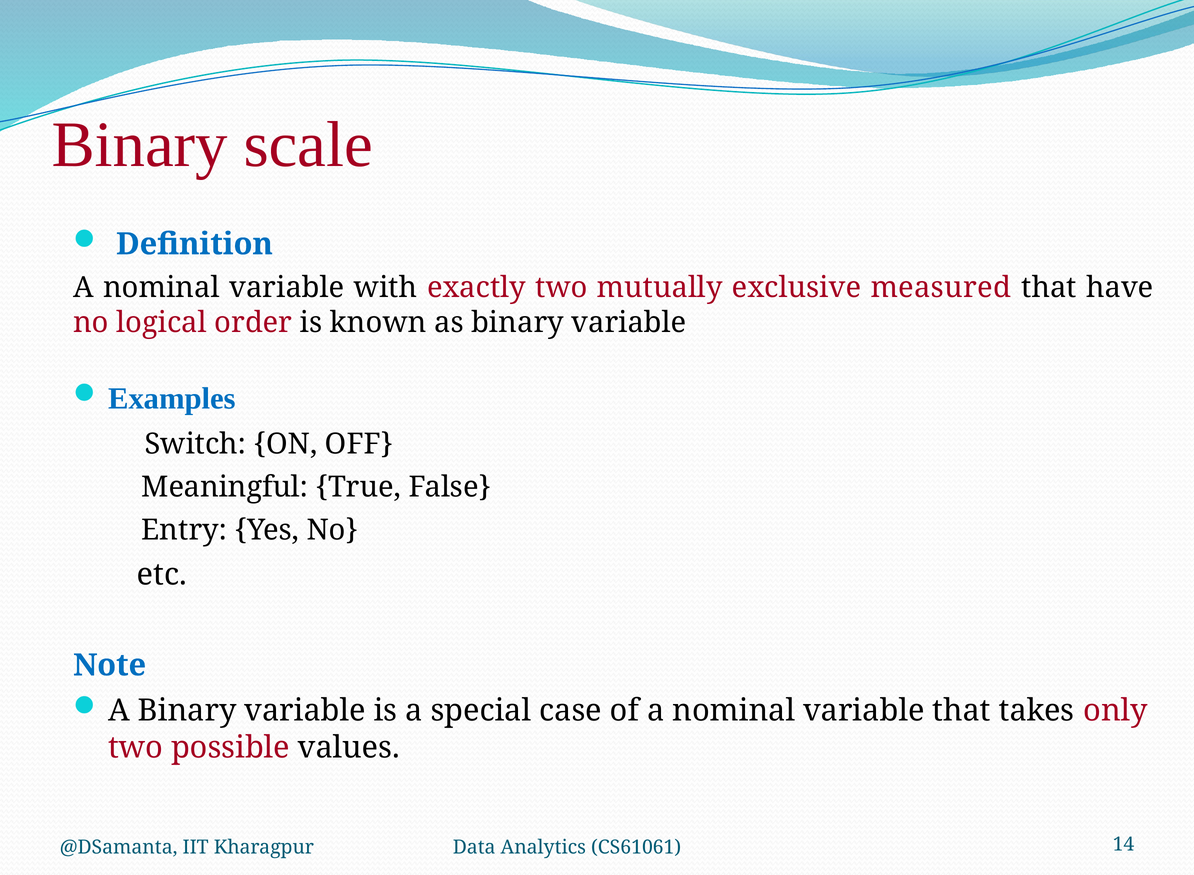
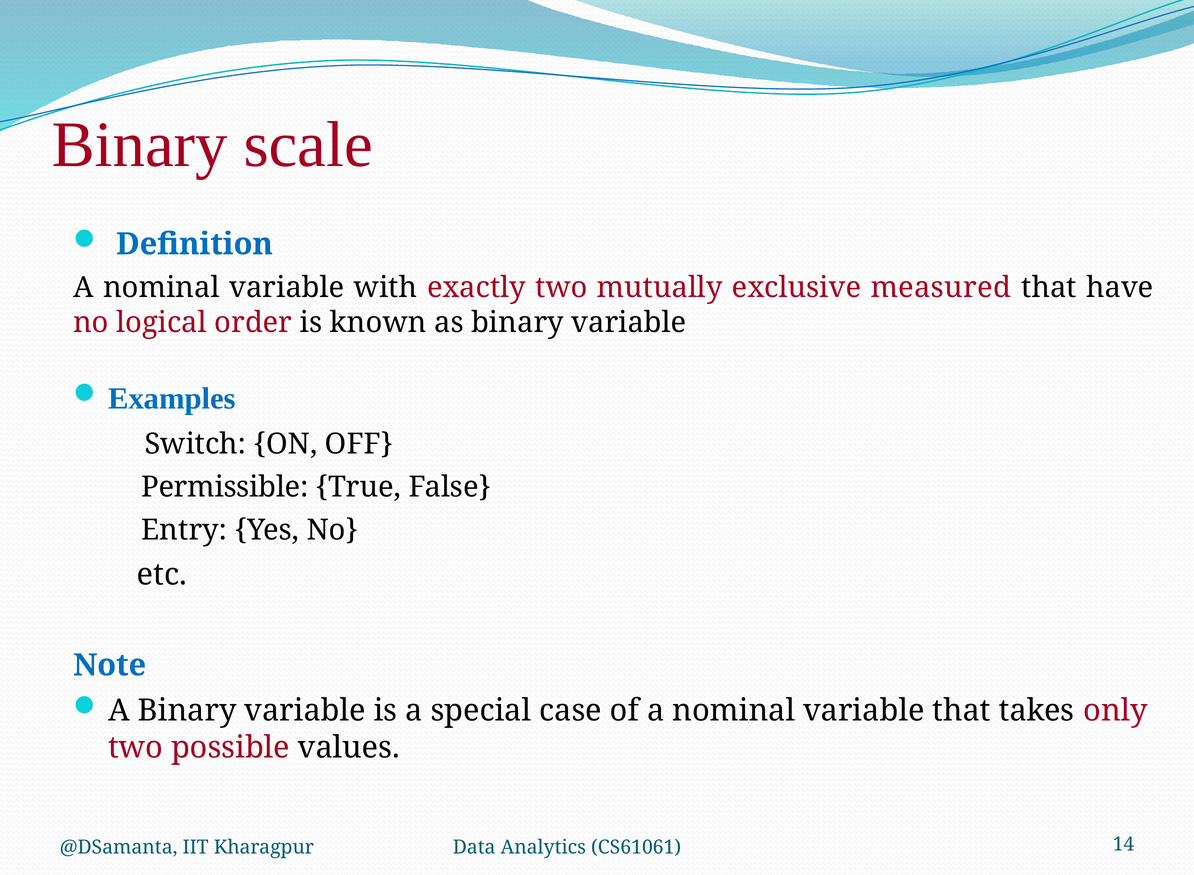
Meaningful: Meaningful -> Permissible (225, 487)
